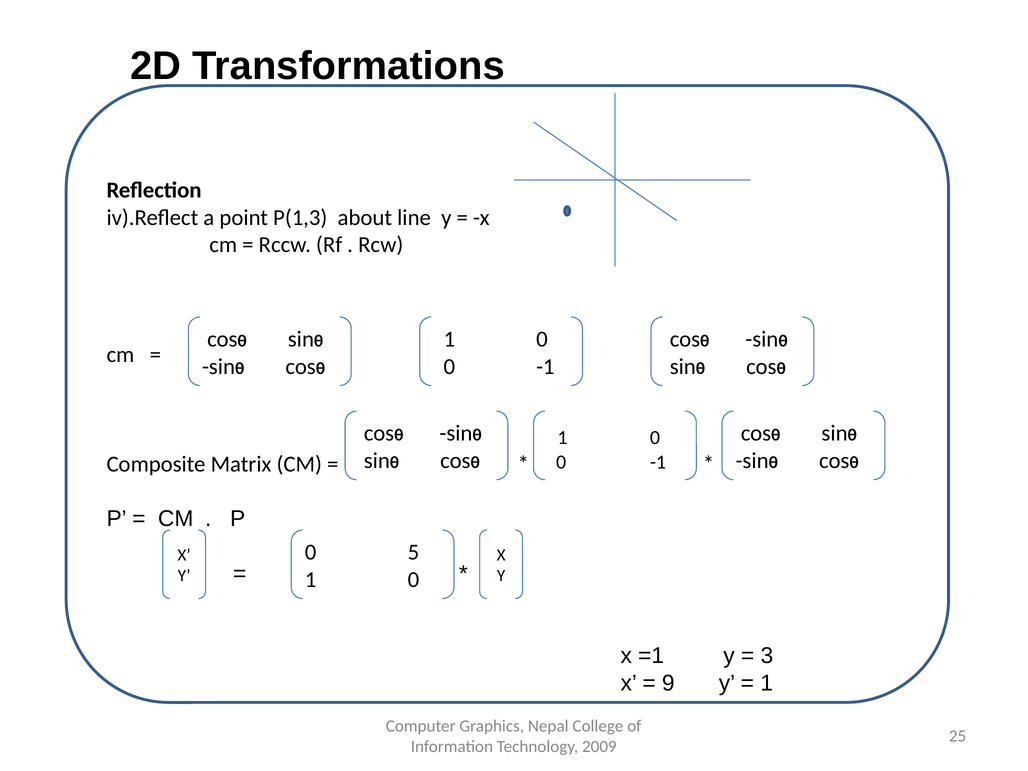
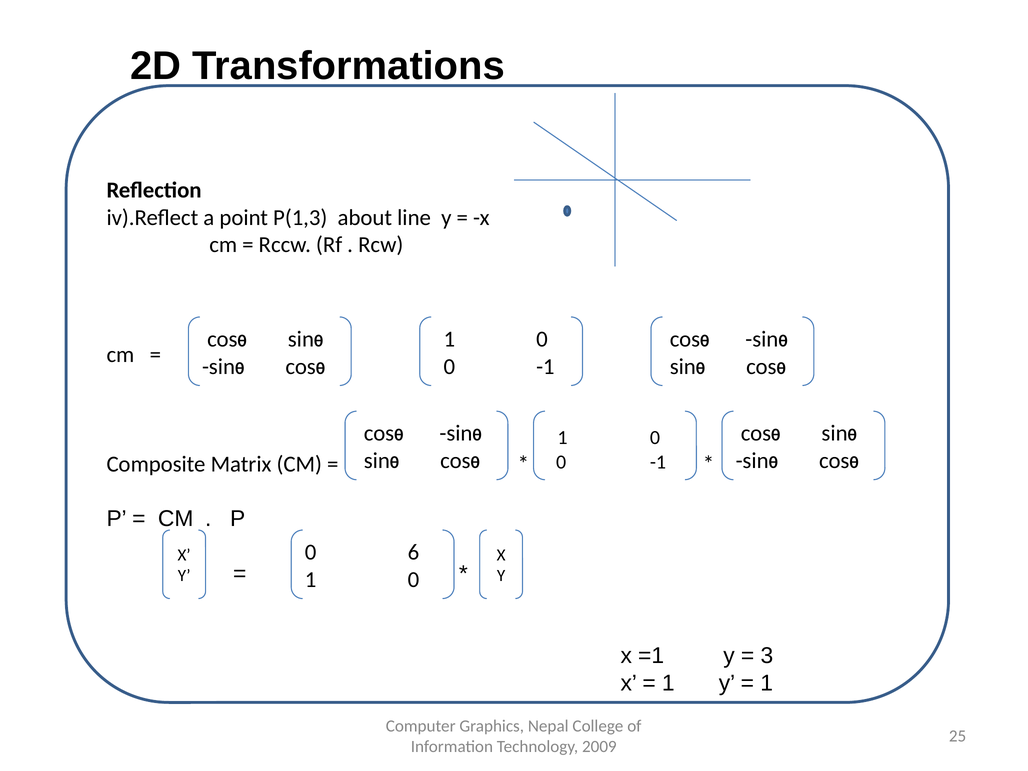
5: 5 -> 6 (413, 552)
9: 9 -> 1 (668, 683)
